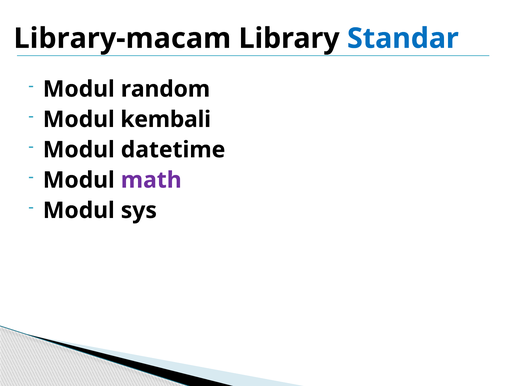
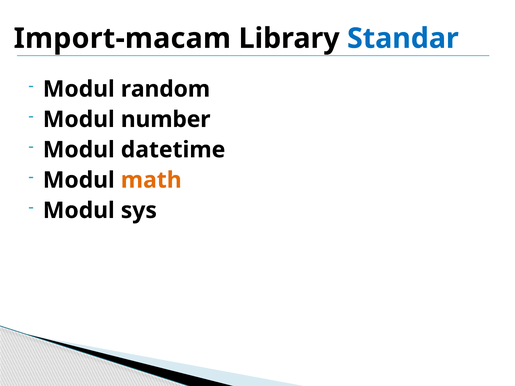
Library-macam: Library-macam -> Import-macam (122, 38)
kembali: kembali -> number (166, 120)
math colour: purple -> orange (151, 180)
